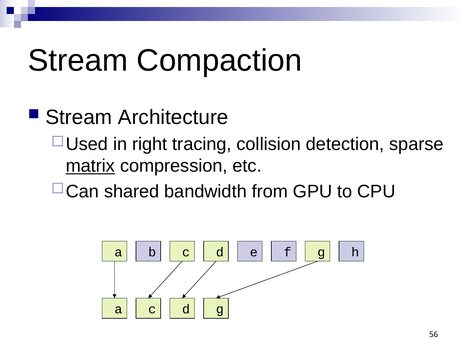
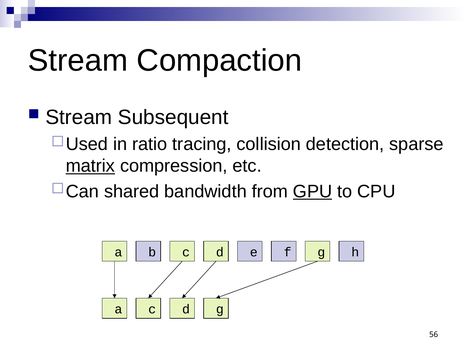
Architecture: Architecture -> Subsequent (173, 117)
right: right -> ratio (150, 144)
GPU underline: none -> present (313, 191)
